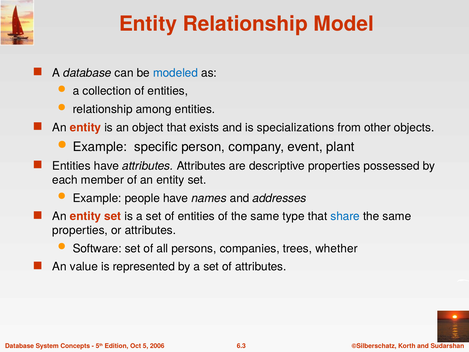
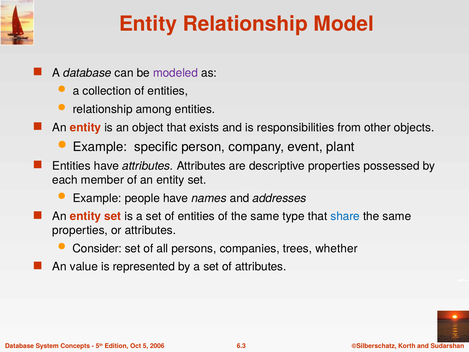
modeled colour: blue -> purple (176, 73)
specializations: specializations -> responsibilities (296, 127)
Software: Software -> Consider (97, 248)
